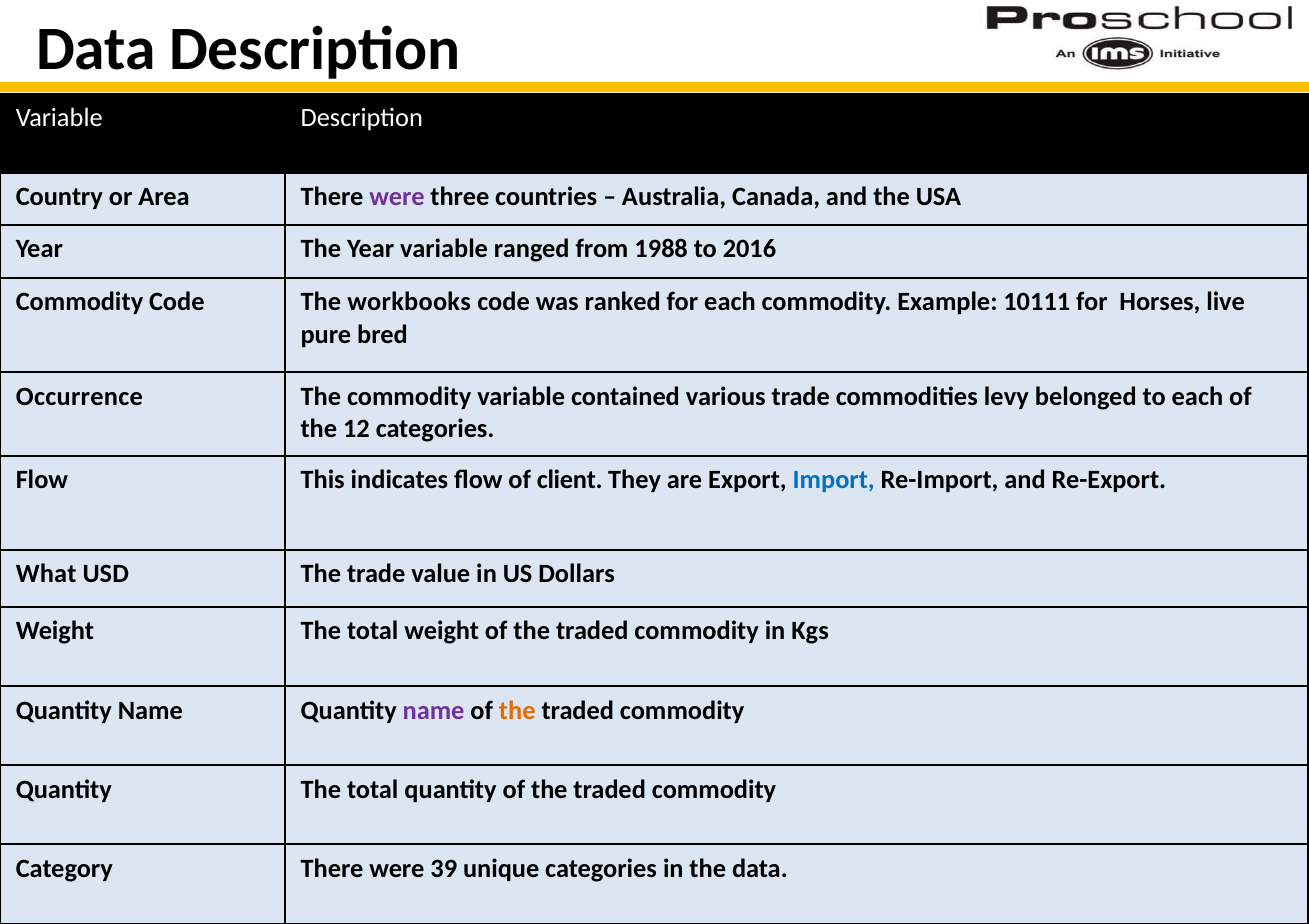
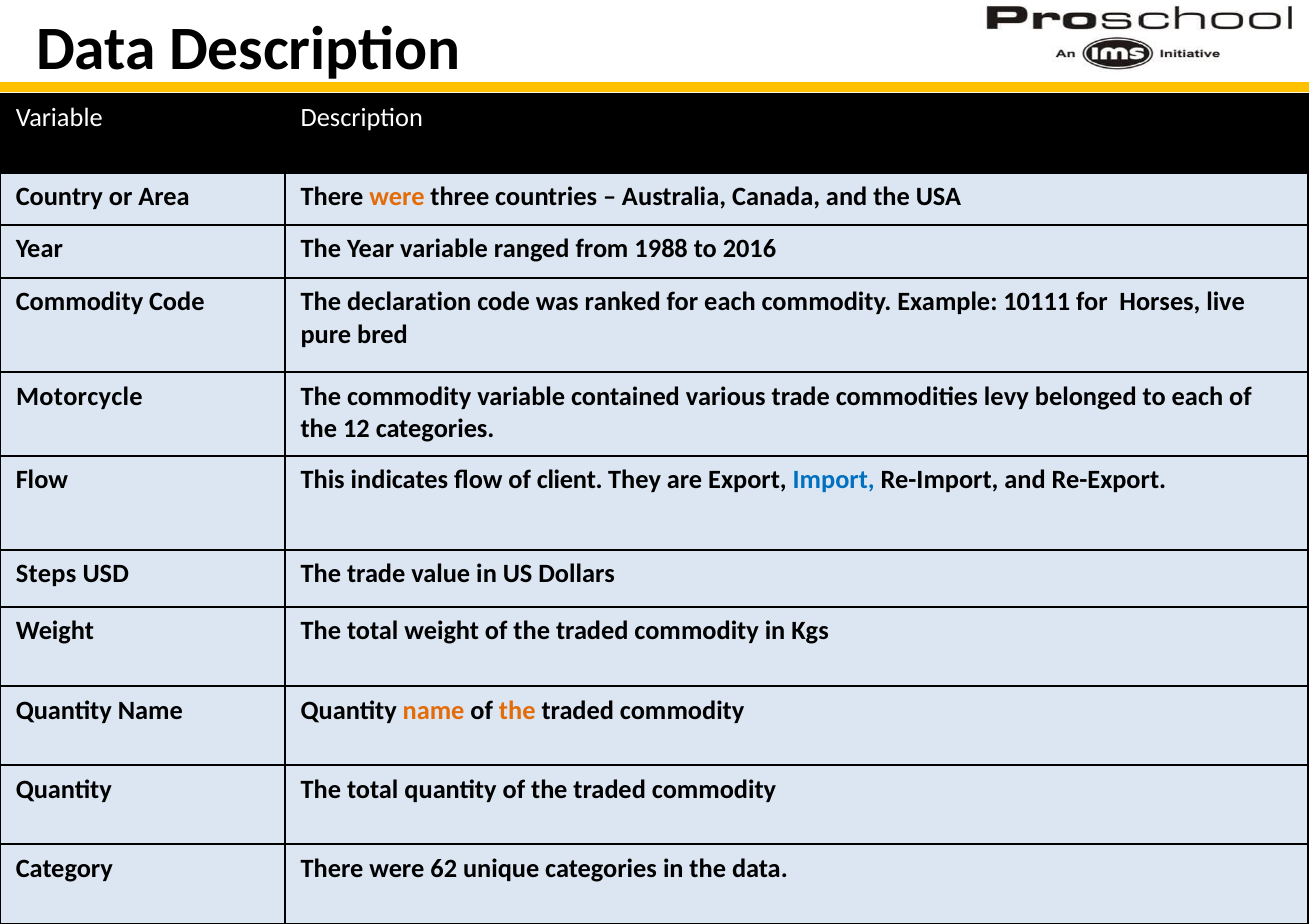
were colour: purple -> orange (397, 197)
workbooks: workbooks -> declaration (409, 302)
Occurrence: Occurrence -> Motorcycle (79, 396)
What: What -> Steps (46, 574)
name colour: purple -> orange (434, 710)
39: 39 -> 62 (444, 869)
